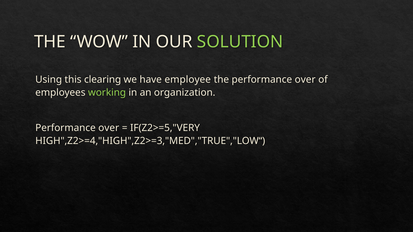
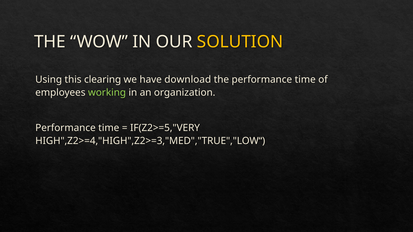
SOLUTION colour: light green -> yellow (240, 42)
employee: employee -> download (188, 80)
the performance over: over -> time (305, 80)
over: over -> time (109, 128)
